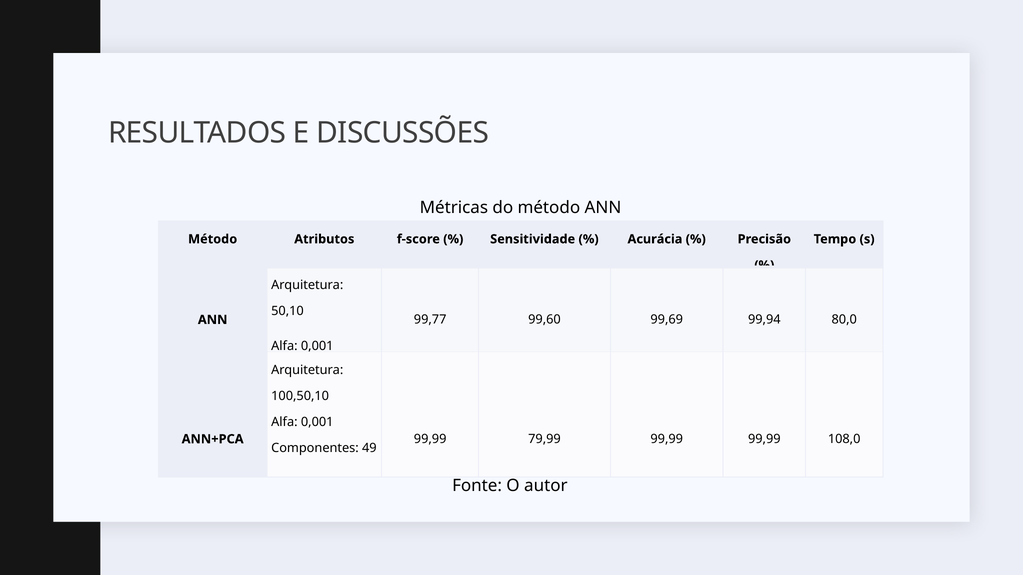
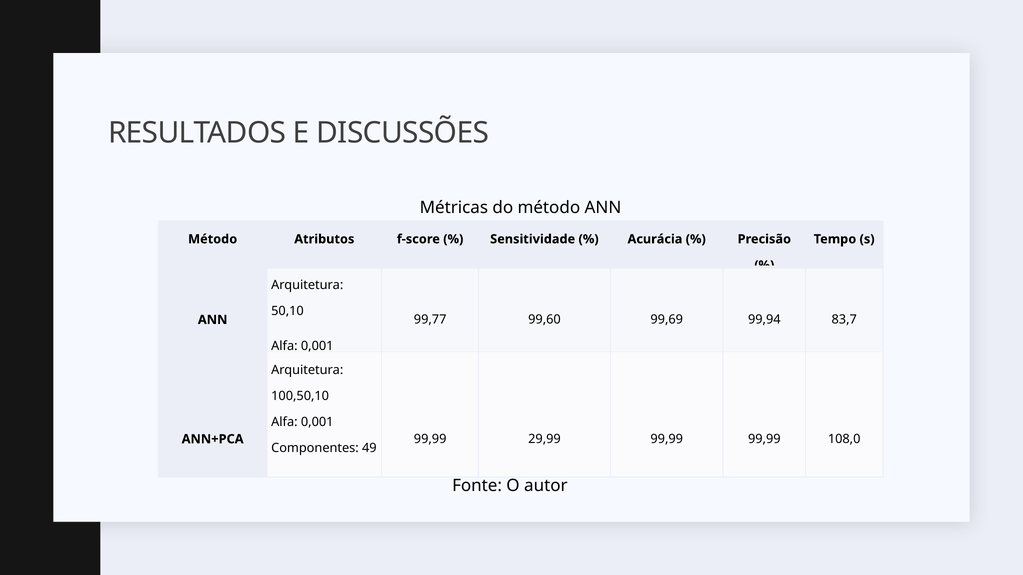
80,0: 80,0 -> 83,7 (844, 320)
79,99: 79,99 -> 29,99 (544, 439)
